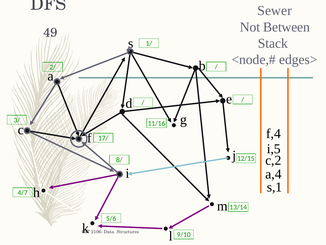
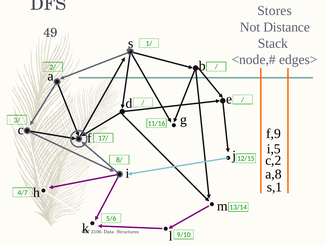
Sewer: Sewer -> Stores (275, 11)
Between: Between -> Distance (287, 27)
f,4: f,4 -> f,9 (274, 133)
a,4: a,4 -> a,8 (274, 174)
